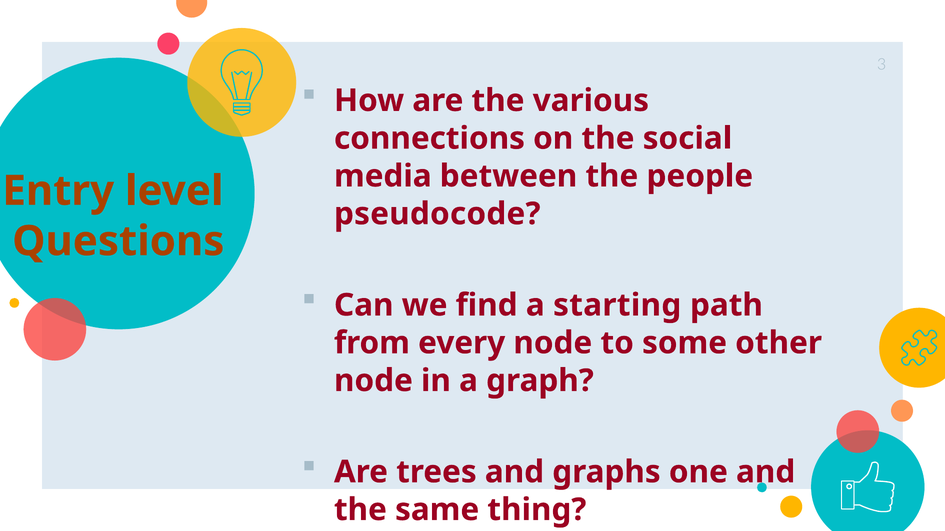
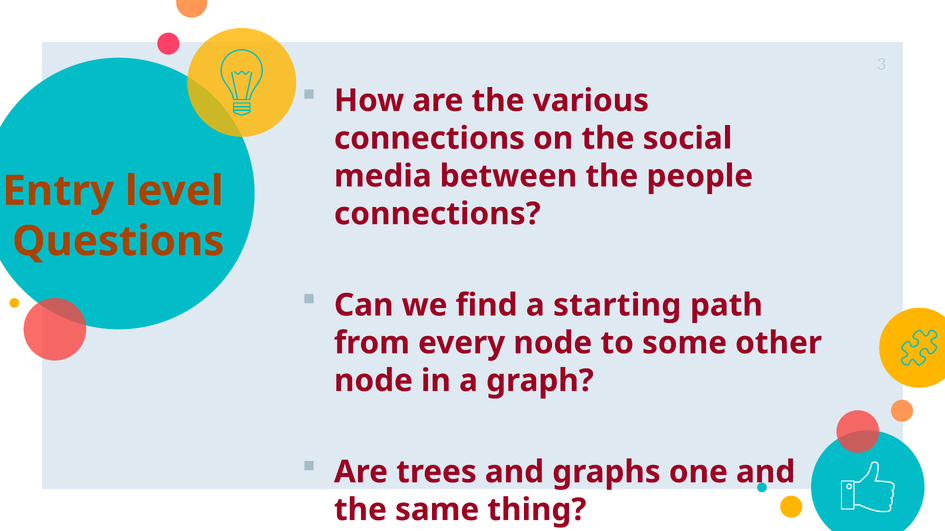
pseudocode: pseudocode -> connections (437, 214)
